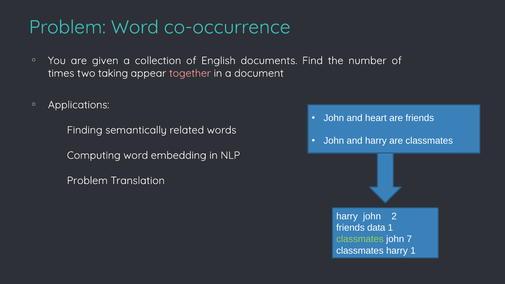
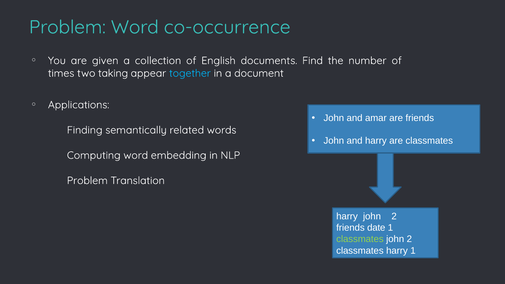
together colour: pink -> light blue (190, 73)
heart: heart -> amar (376, 118)
data: data -> date (376, 228)
7: 7 -> 2 (409, 239)
